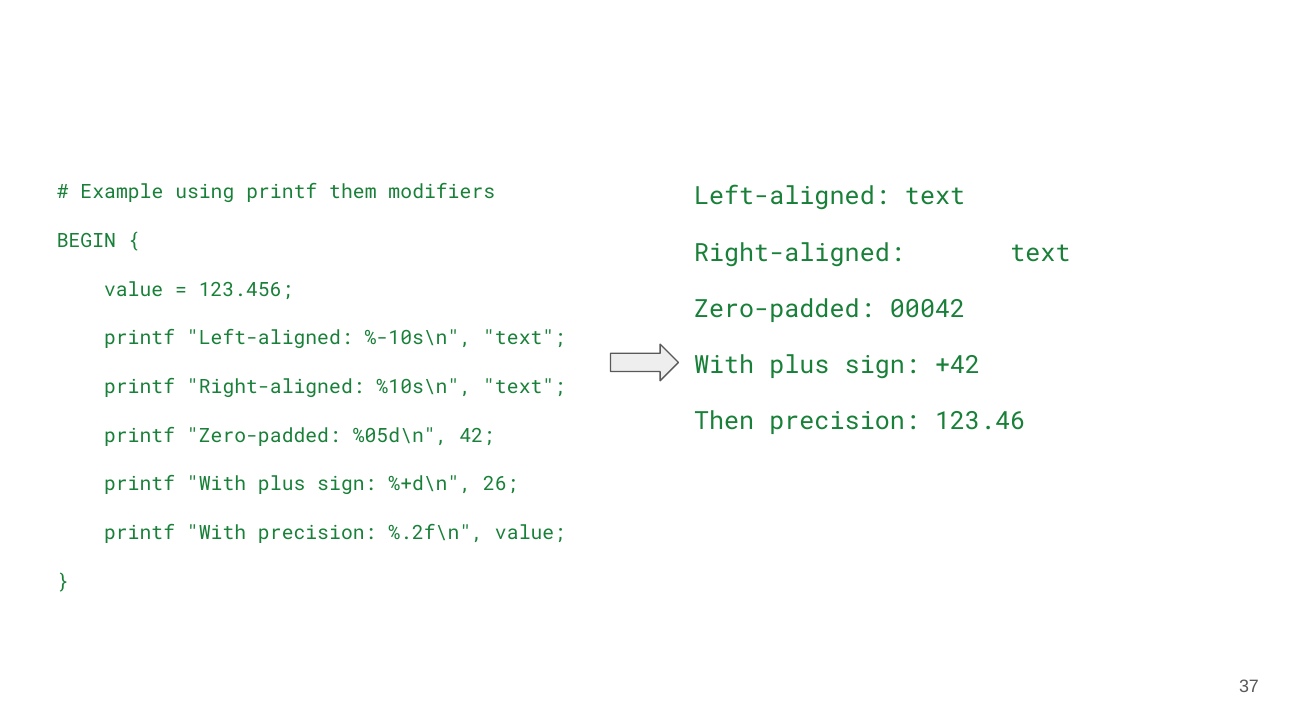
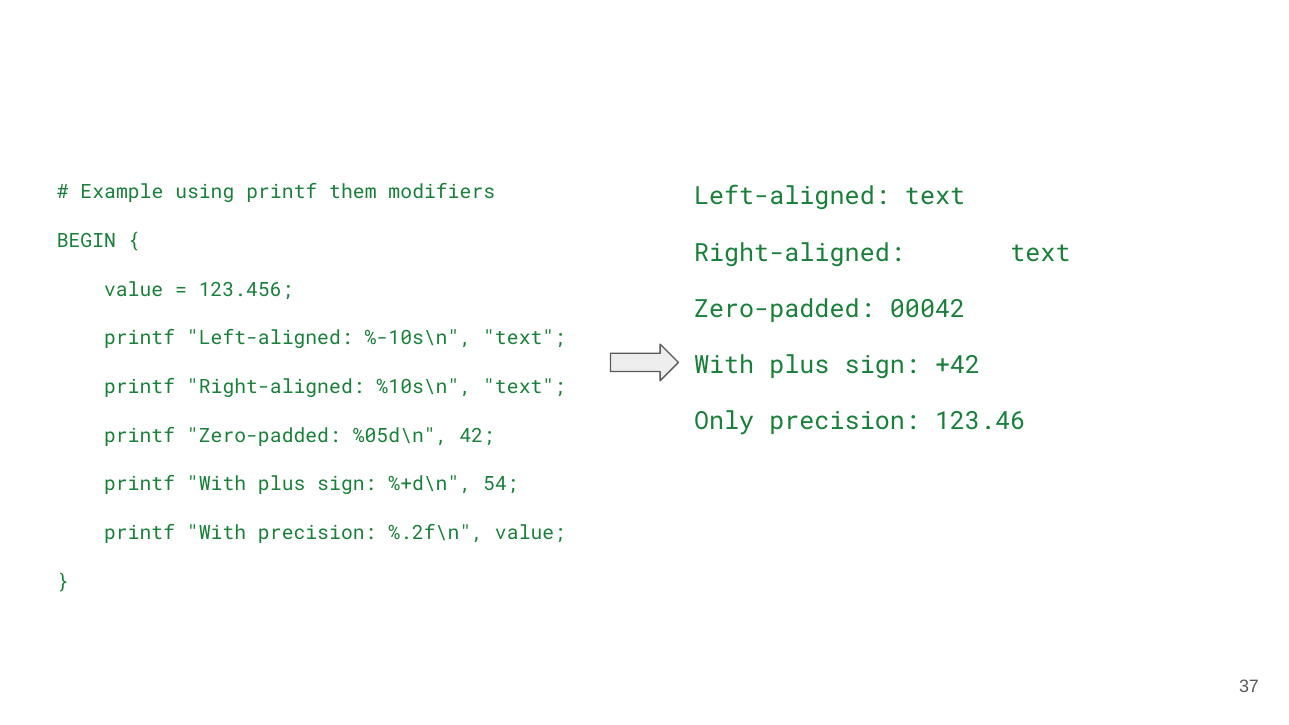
Then: Then -> Only (724, 421)
26: 26 -> 54 (501, 484)
